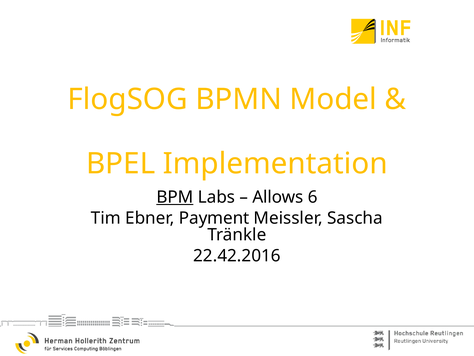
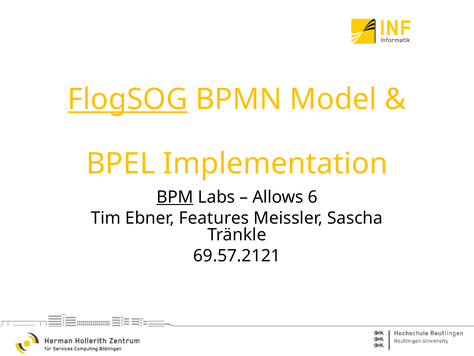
FlogSOG underline: none -> present (128, 99)
Payment: Payment -> Features (214, 218)
22.42.2016: 22.42.2016 -> 69.57.2121 (237, 256)
